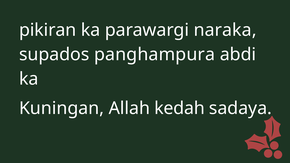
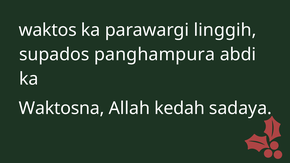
pikiran: pikiran -> waktos (48, 30)
naraka: naraka -> linggih (225, 30)
Kuningan: Kuningan -> Waktosna (62, 108)
